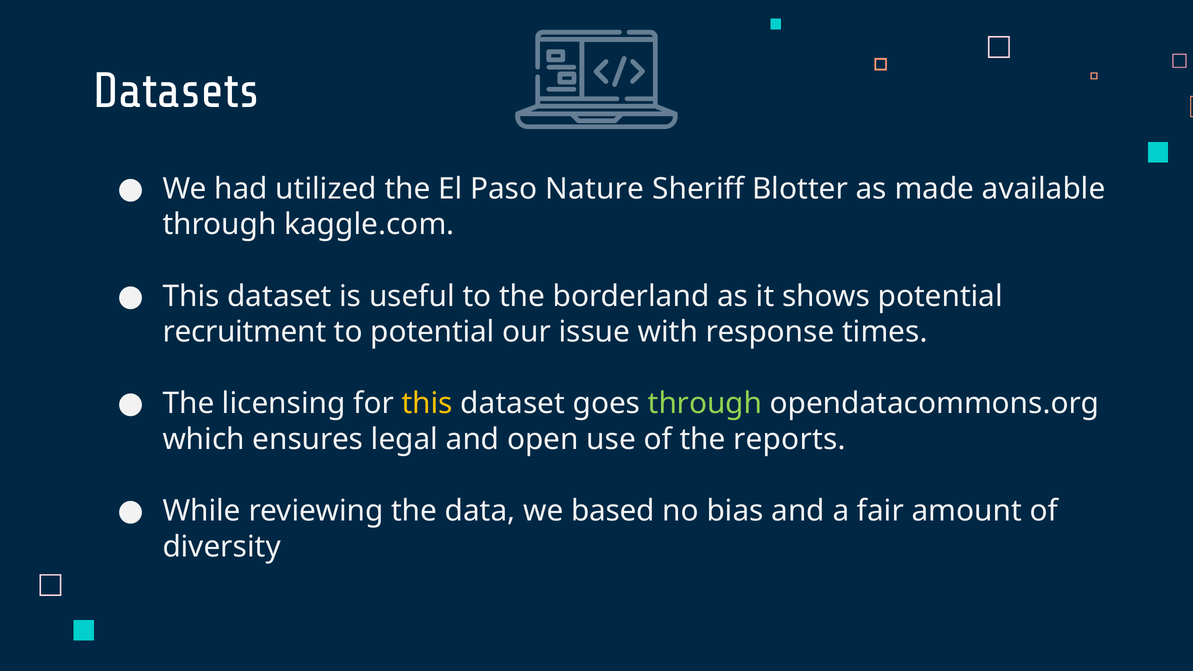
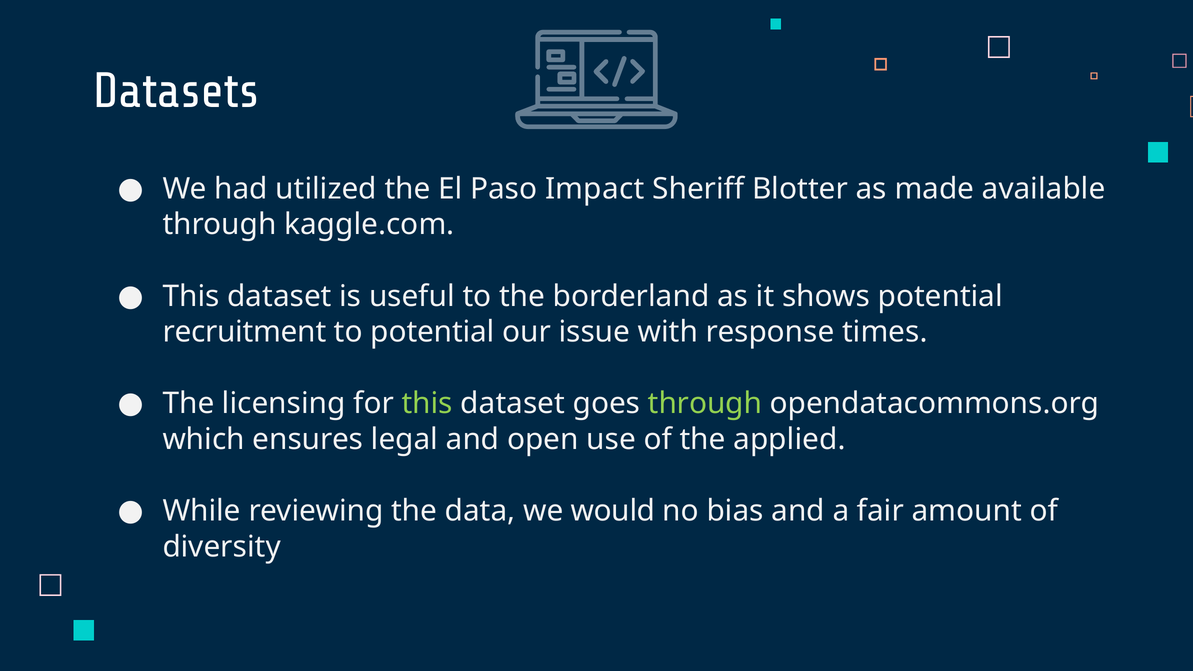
Nature: Nature -> Impact (595, 189)
this colour: yellow -> light green (427, 404)
reports: reports -> applied (790, 439)
based: based -> would (613, 511)
